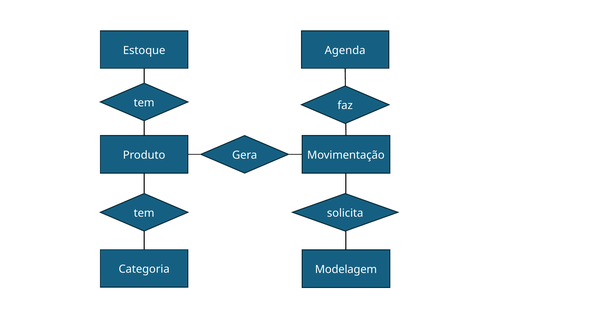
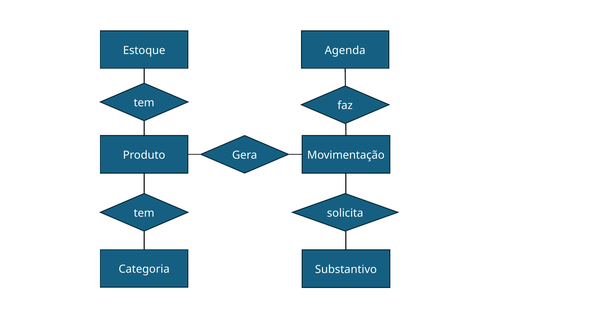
Modelagem: Modelagem -> Substantivo (346, 270)
